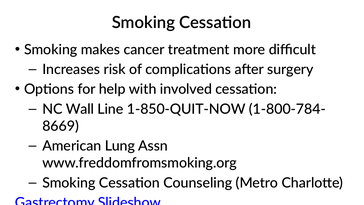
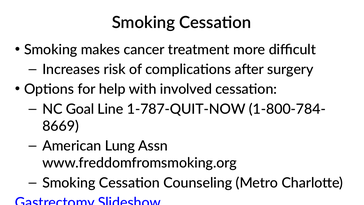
Wall: Wall -> Goal (80, 109)
1-850-QUIT-NOW: 1-850-QUIT-NOW -> 1-787-QUIT-NOW (186, 109)
